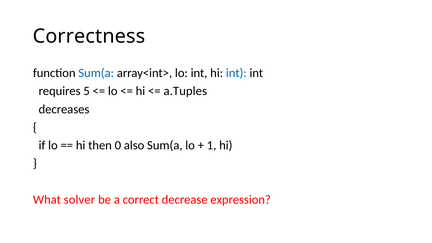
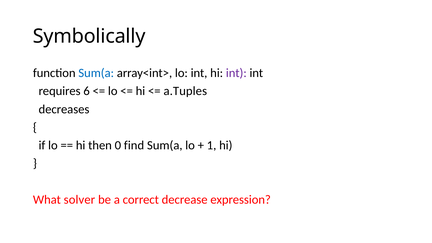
Correctness: Correctness -> Symbolically (89, 36)
int colour: blue -> purple (236, 73)
5: 5 -> 6 (87, 91)
also: also -> find (134, 145)
